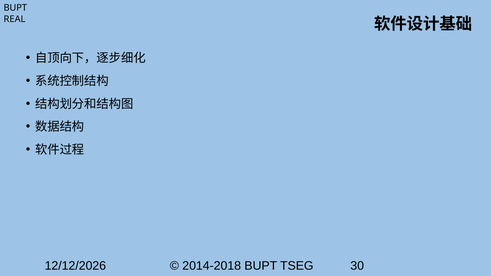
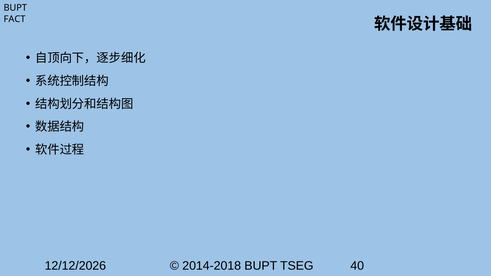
REAL: REAL -> FACT (15, 19)
30: 30 -> 40 (357, 266)
